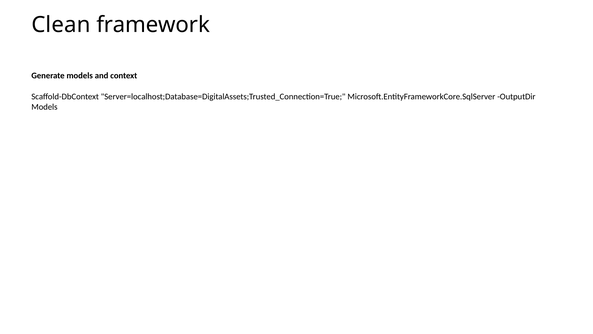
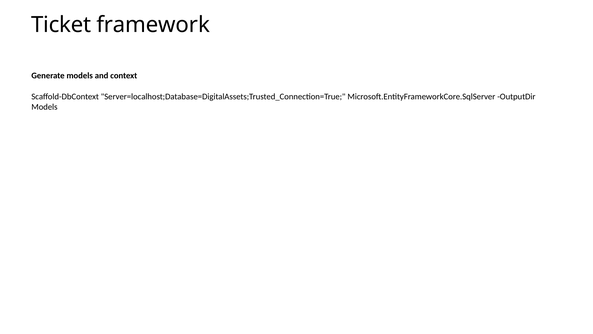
Clean: Clean -> Ticket (61, 25)
